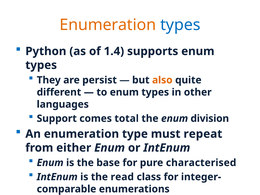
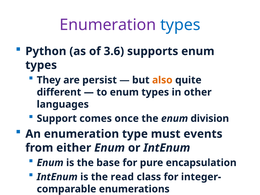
Enumeration colour: orange -> purple (108, 25)
1.4: 1.4 -> 3.6 (114, 51)
total: total -> once (127, 119)
repeat: repeat -> events (203, 134)
characterised: characterised -> encapsulation (201, 163)
